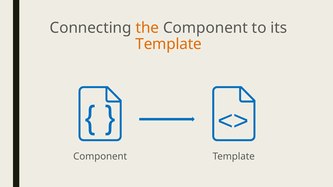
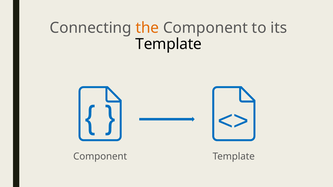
Template colour: orange -> black (169, 44)
